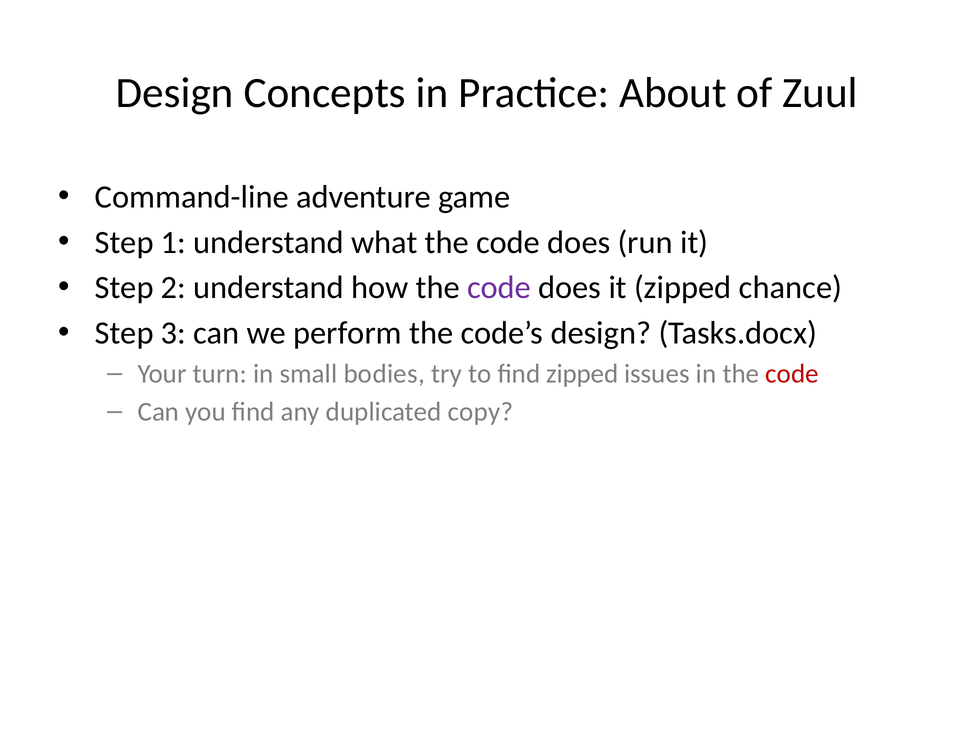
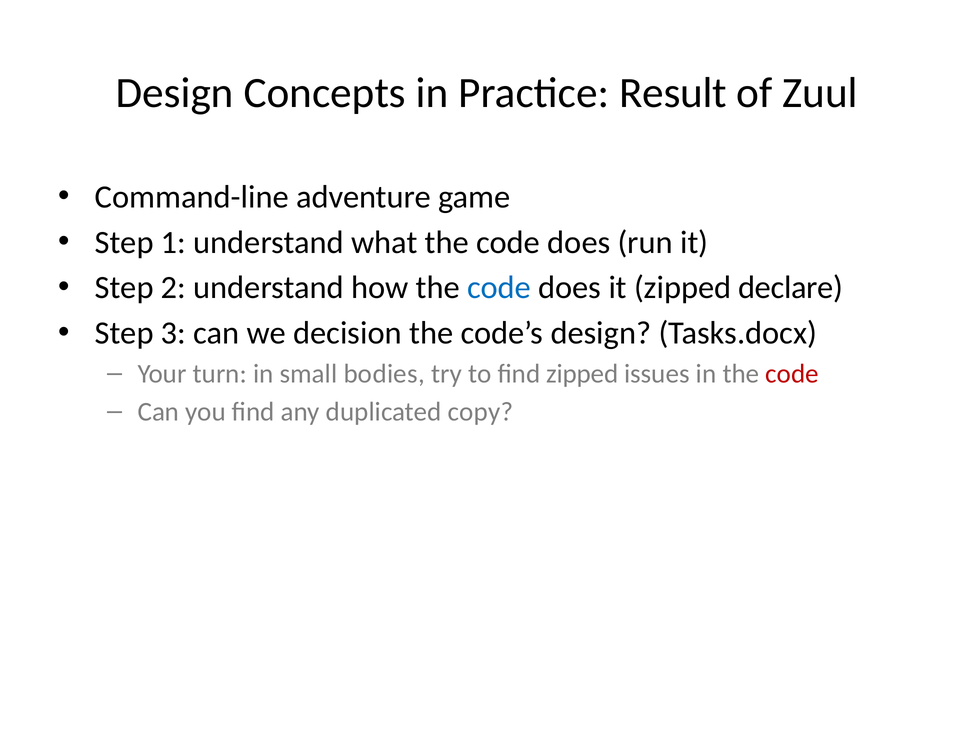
About: About -> Result (673, 93)
code colour: purple -> blue (499, 288)
chance: chance -> declare (791, 288)
perform: perform -> decision (347, 333)
